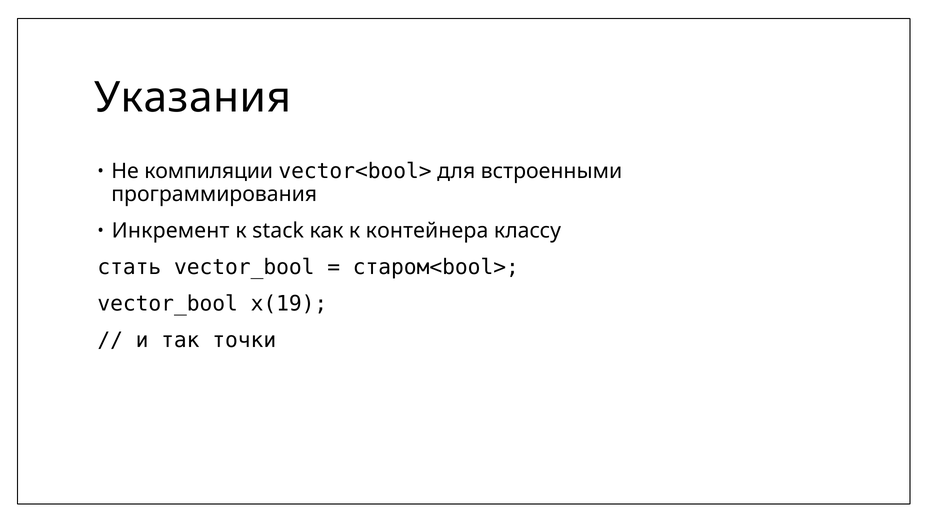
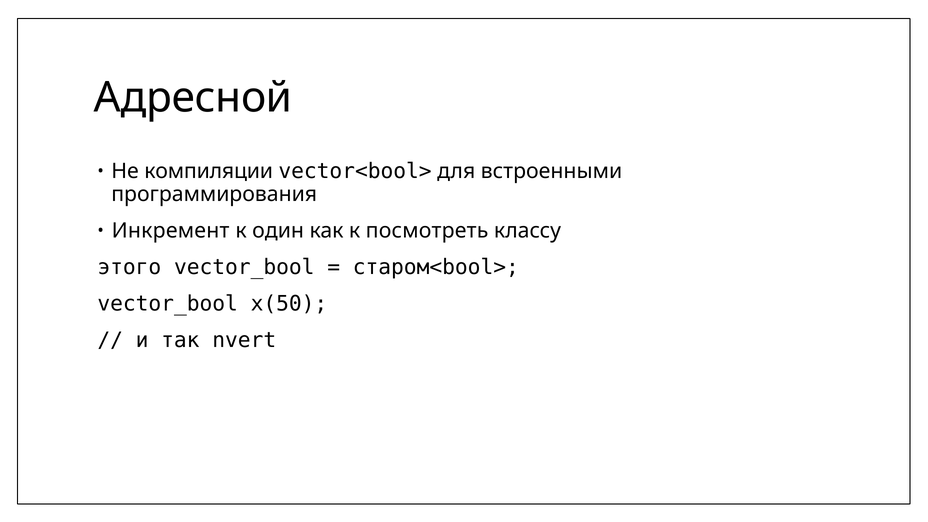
Указания: Указания -> Адресной (193, 98)
stack: stack -> один (278, 231)
контейнера: контейнера -> посмотреть (427, 231)
стать: стать -> этого (129, 267)
x(19: x(19 -> x(50 (289, 304)
точки: точки -> nvert (244, 340)
